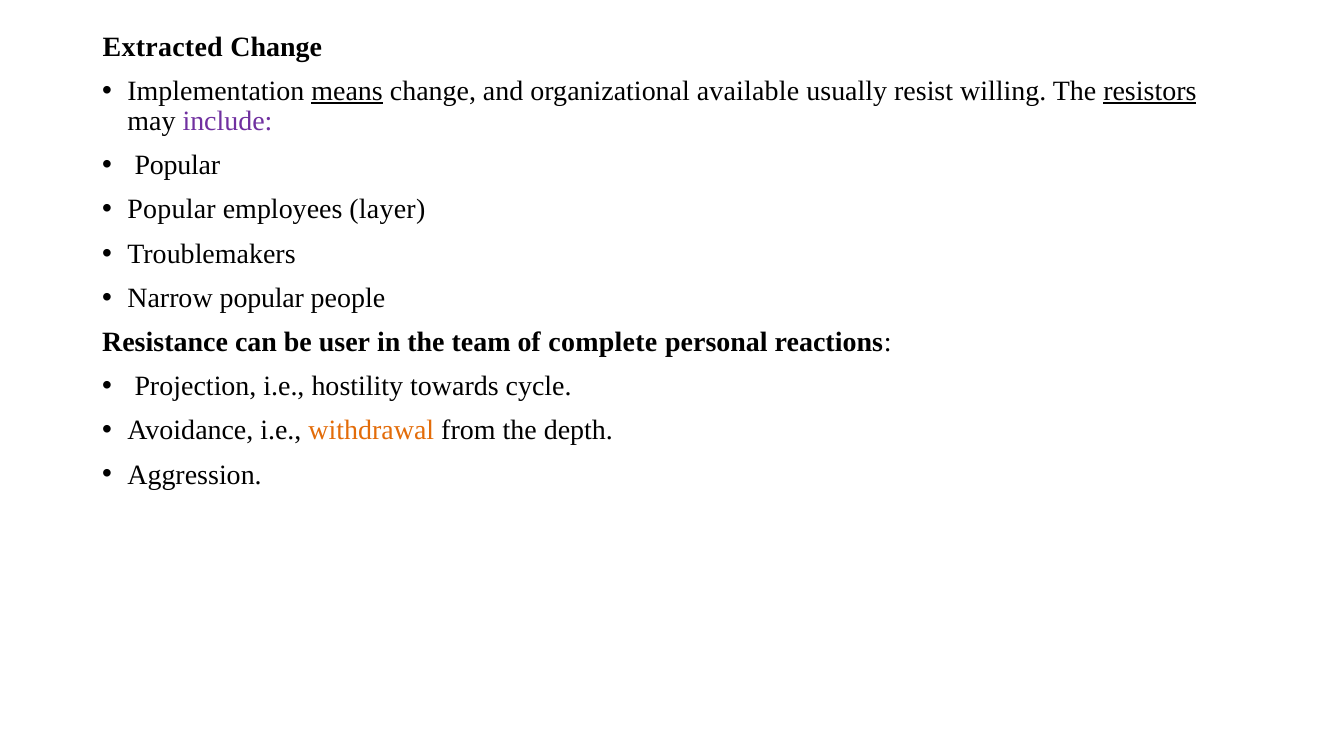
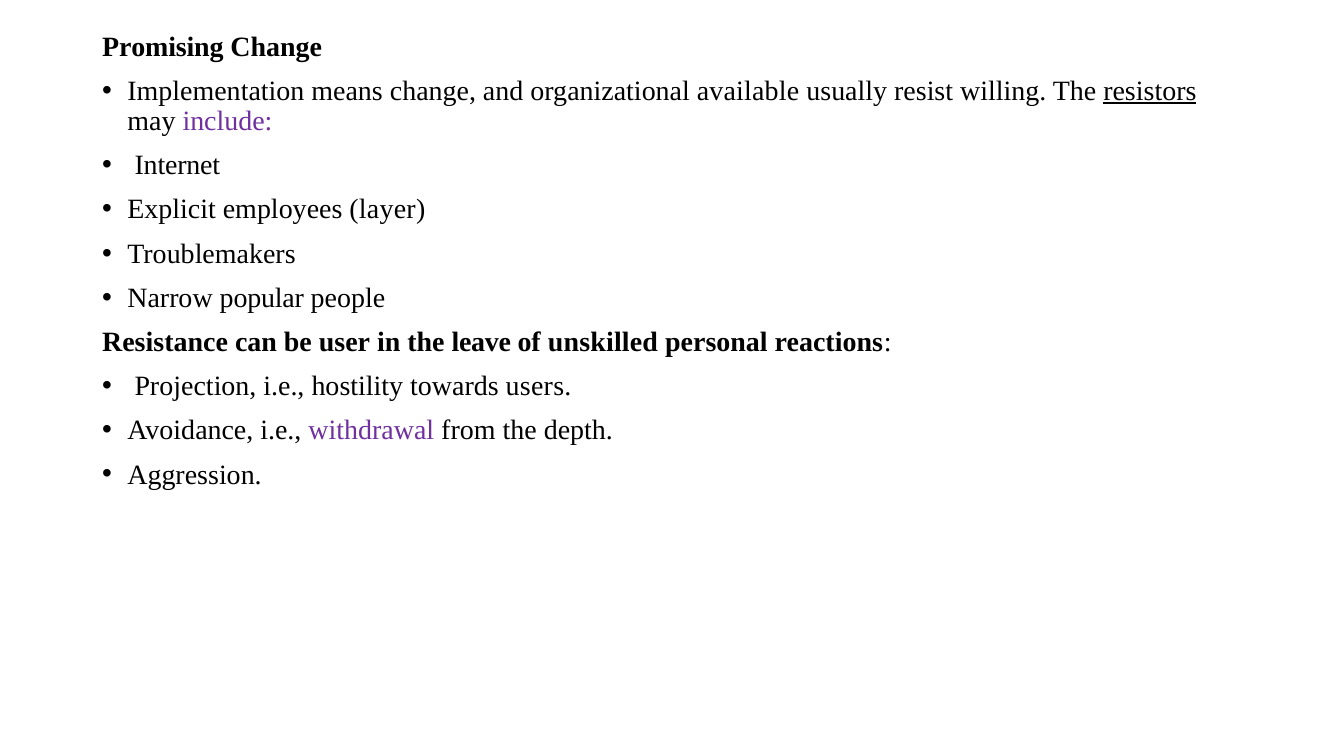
Extracted: Extracted -> Promising (163, 47)
means underline: present -> none (347, 91)
Popular: Popular -> Internet (177, 166)
Popular: Popular -> Explicit (172, 210)
team: team -> leave (481, 342)
complete: complete -> unskilled (603, 342)
cycle: cycle -> users (539, 387)
withdrawal colour: orange -> purple (371, 431)
